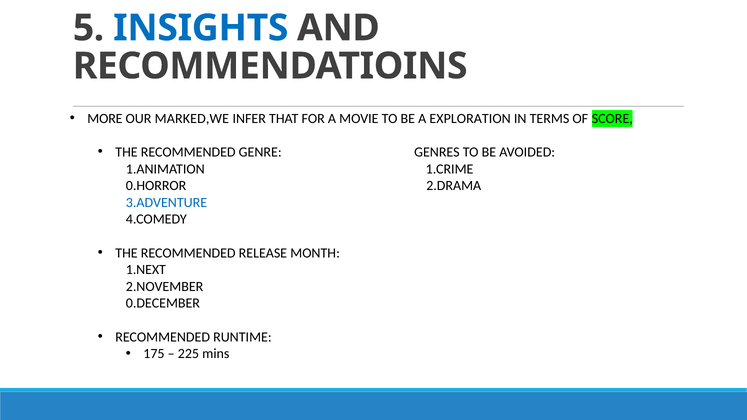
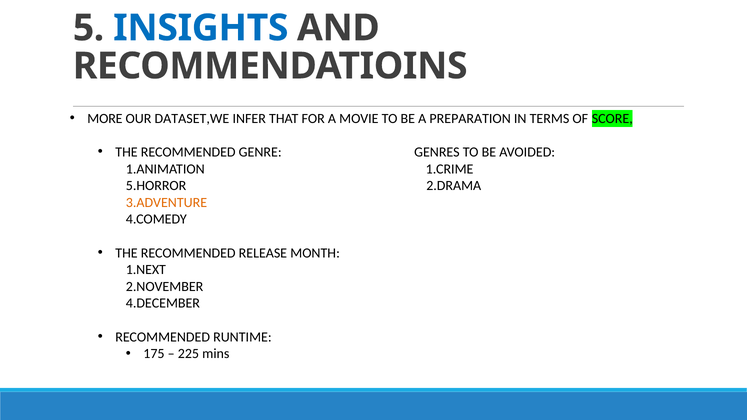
MARKED,WE: MARKED,WE -> DATASET,WE (192, 119)
EXPLORATION: EXPLORATION -> PREPARATION (470, 119)
0.HORROR: 0.HORROR -> 5.HORROR (156, 186)
3.ADVENTURE colour: blue -> orange (166, 203)
0.DECEMBER: 0.DECEMBER -> 4.DECEMBER (163, 303)
